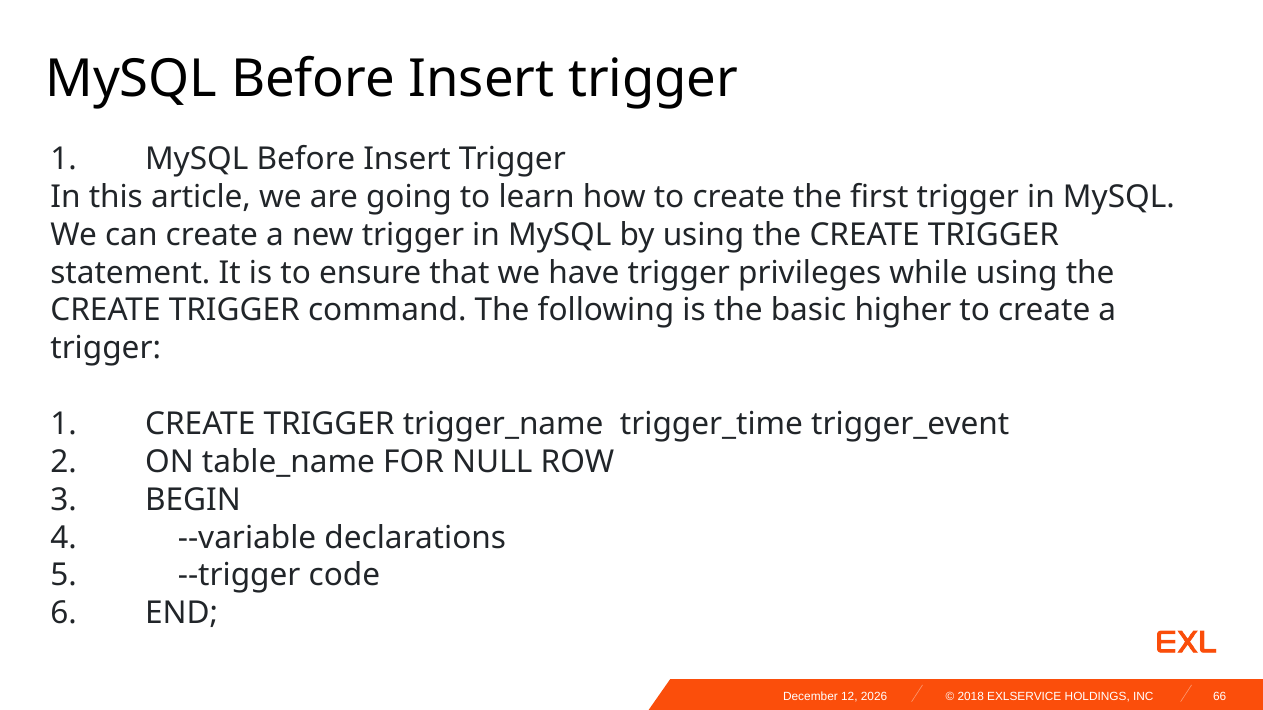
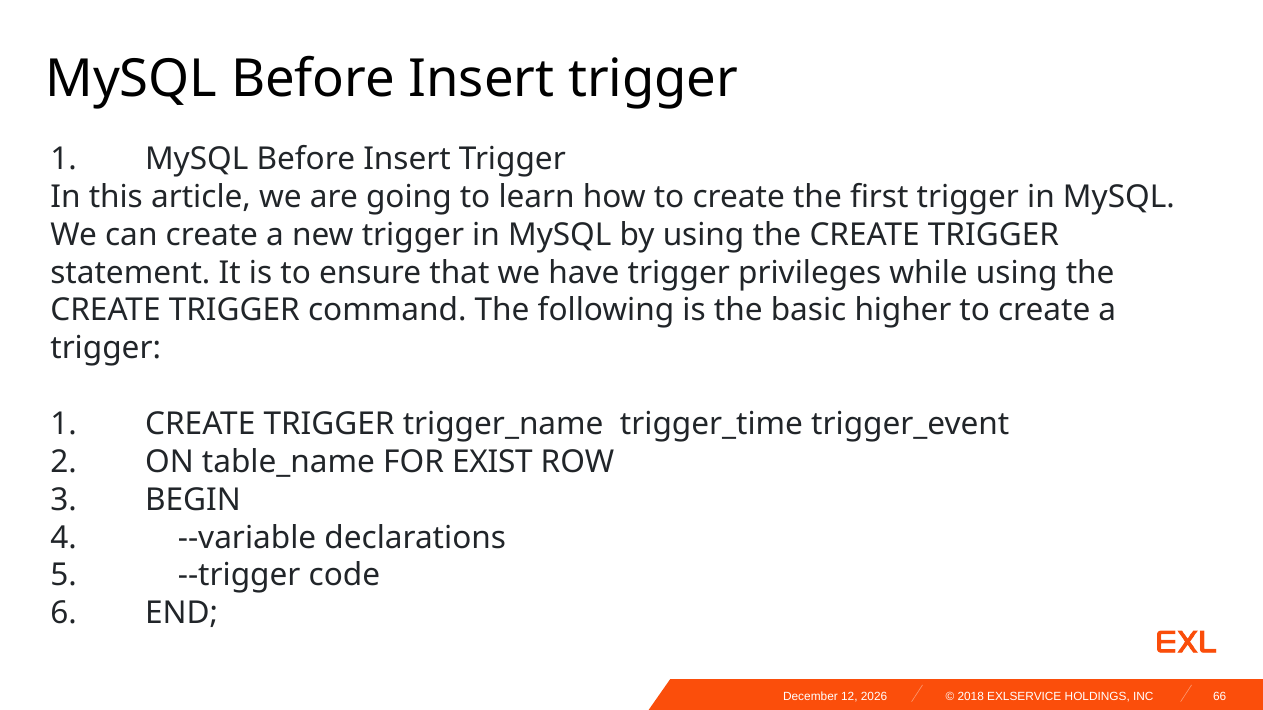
NULL: NULL -> EXIST (492, 462)
